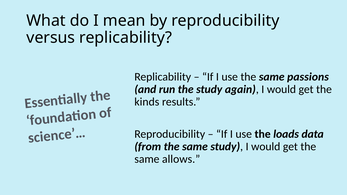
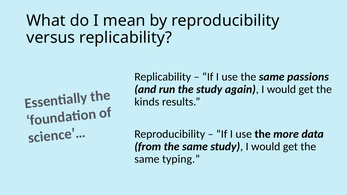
loads: loads -> more (286, 134)
allows: allows -> typing (181, 159)
